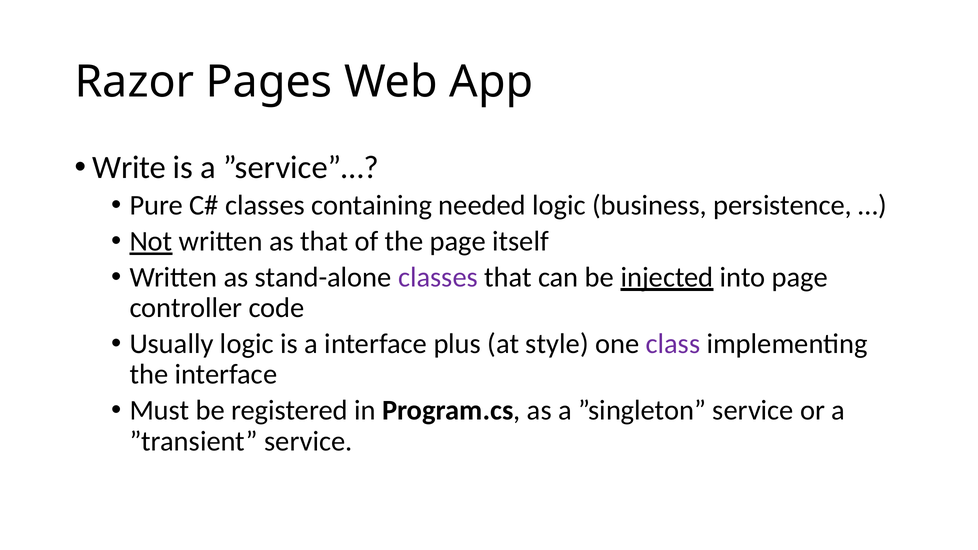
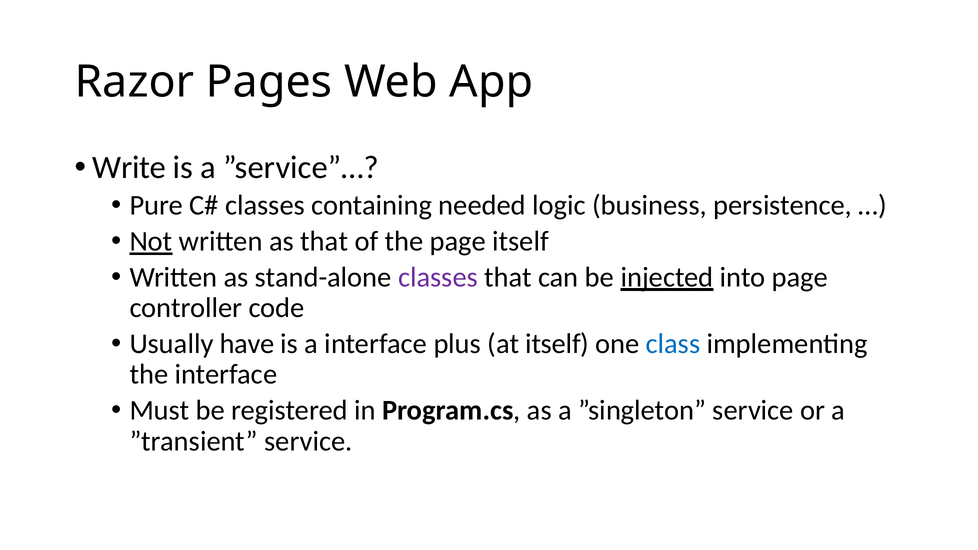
Usually logic: logic -> have (247, 344)
at style: style -> itself (557, 344)
class colour: purple -> blue (673, 344)
